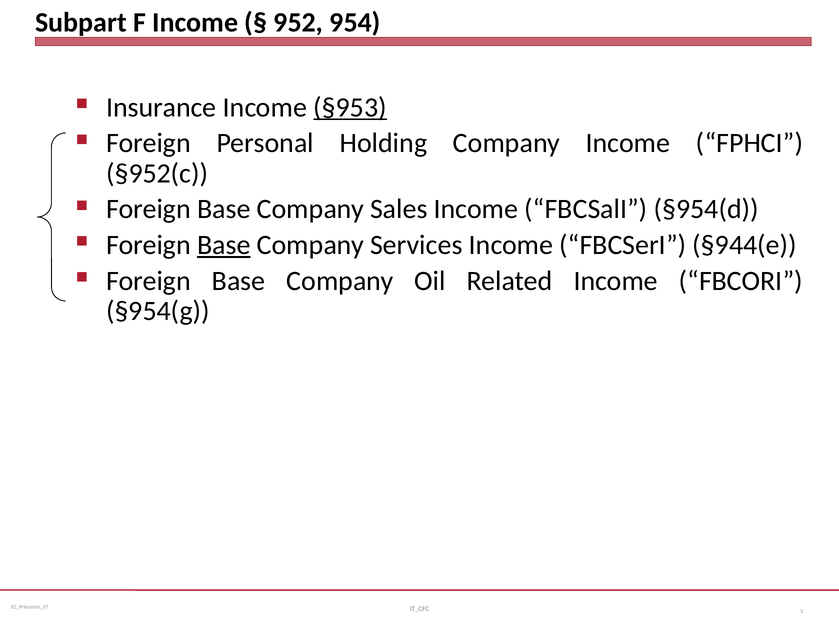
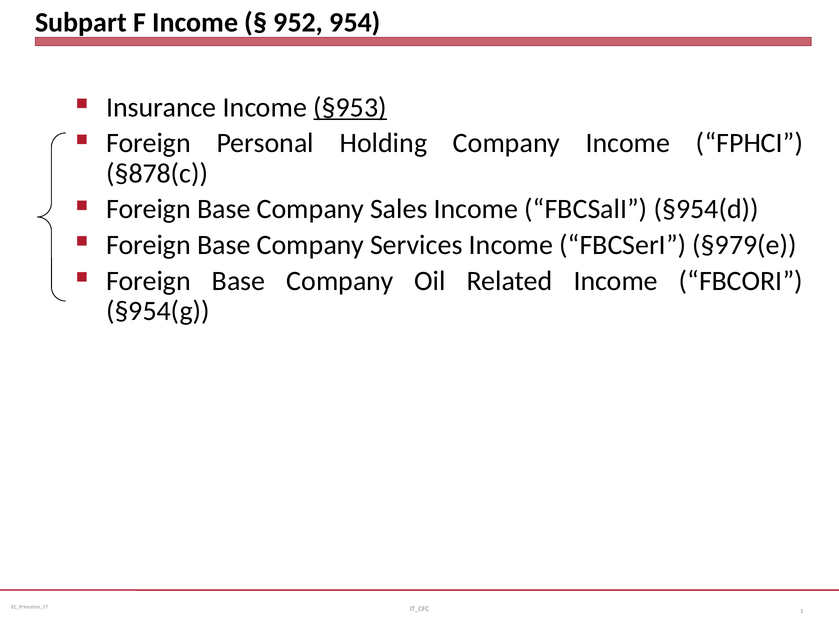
§952(c: §952(c -> §878(c (157, 173)
Base underline: present -> none (224, 245)
§944(e: §944(e -> §979(e (745, 245)
